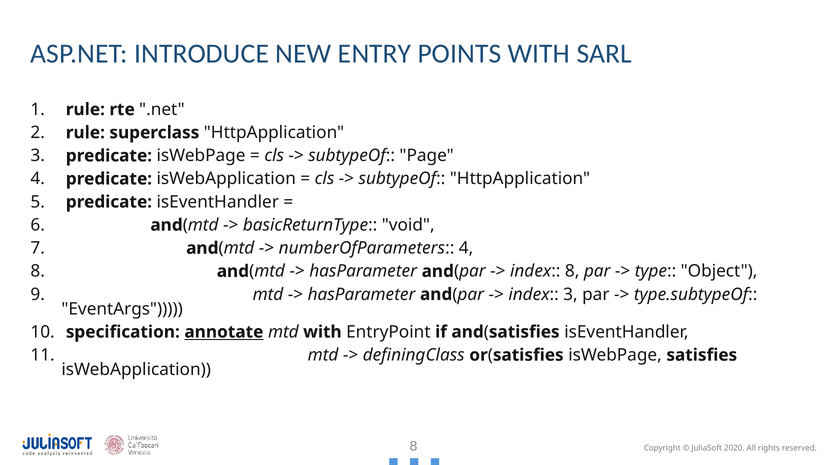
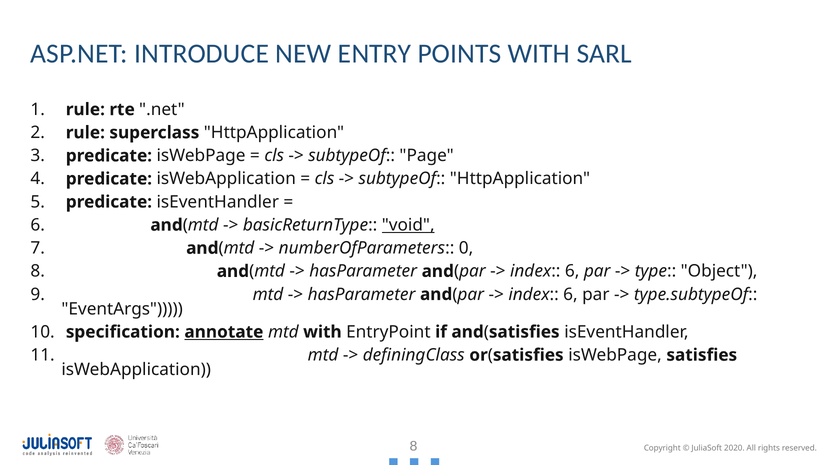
void underline: none -> present (408, 225)
numberOfParameters 4: 4 -> 0 (466, 248)
8: 8 -> 6 (572, 271)
3: 3 -> 6 (570, 294)
